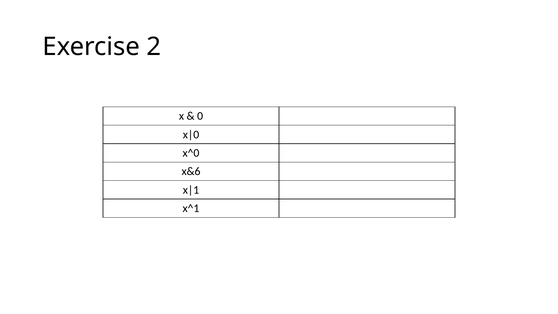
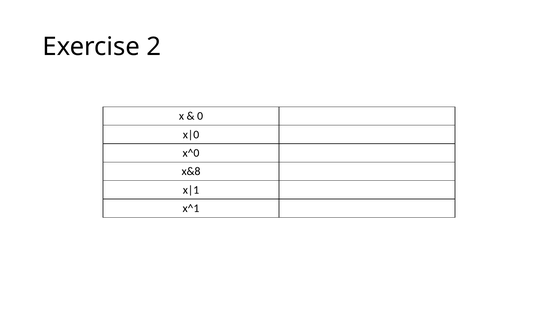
x&6: x&6 -> x&8 (191, 171)
